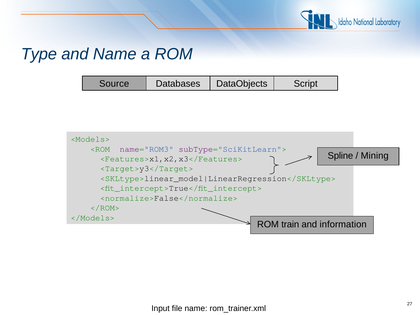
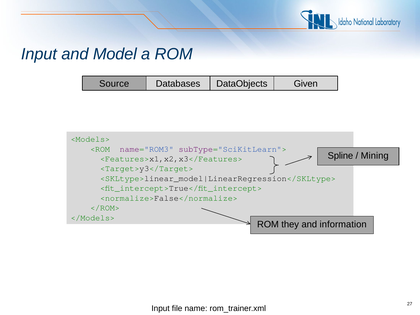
Type: Type -> Input (39, 54)
and Name: Name -> Model (115, 54)
Script: Script -> Given (306, 84)
train: train -> they (290, 224)
